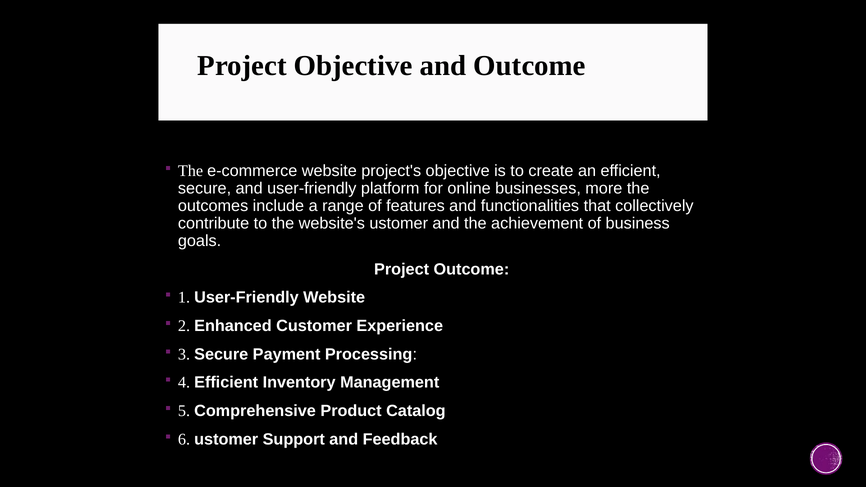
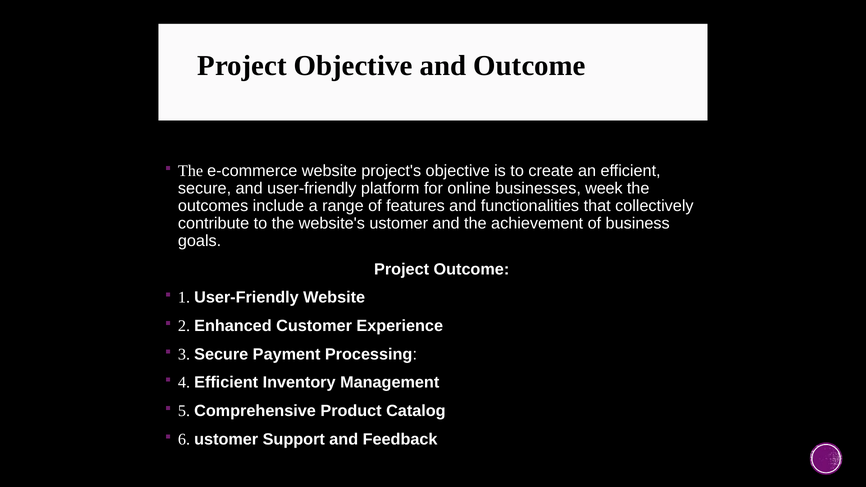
more: more -> week (604, 188)
